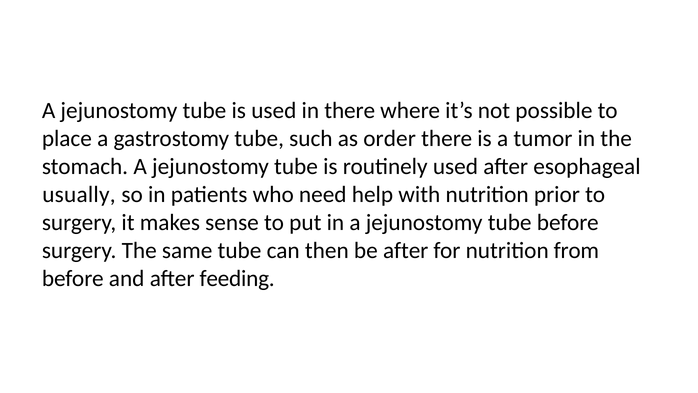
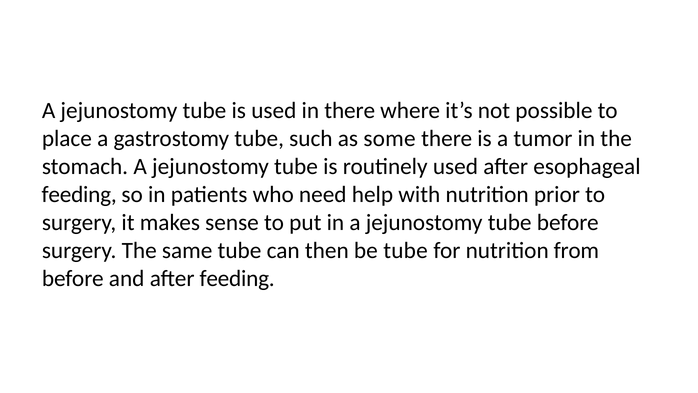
order: order -> some (389, 139)
usually: usually -> feeding (79, 194)
be after: after -> tube (406, 250)
